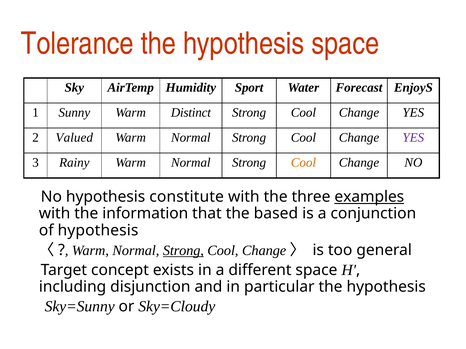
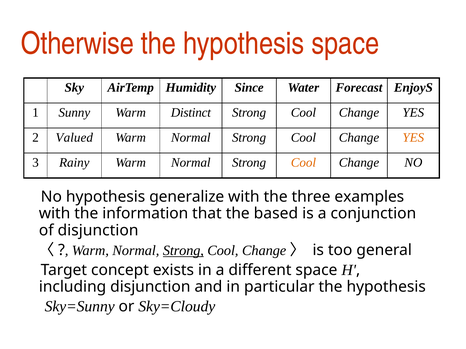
Tolerance: Tolerance -> Otherwise (77, 44)
Sport: Sport -> Since (249, 88)
YES colour: purple -> orange (413, 138)
constitute: constitute -> generalize (187, 197)
examples underline: present -> none (369, 197)
of hypothesis: hypothesis -> disjunction (98, 231)
